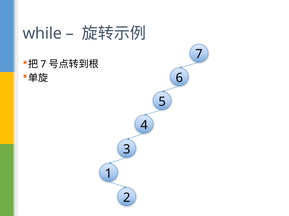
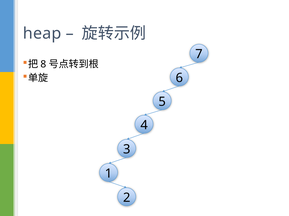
while: while -> heap (42, 34)
7: 7 -> 8 (43, 64)
